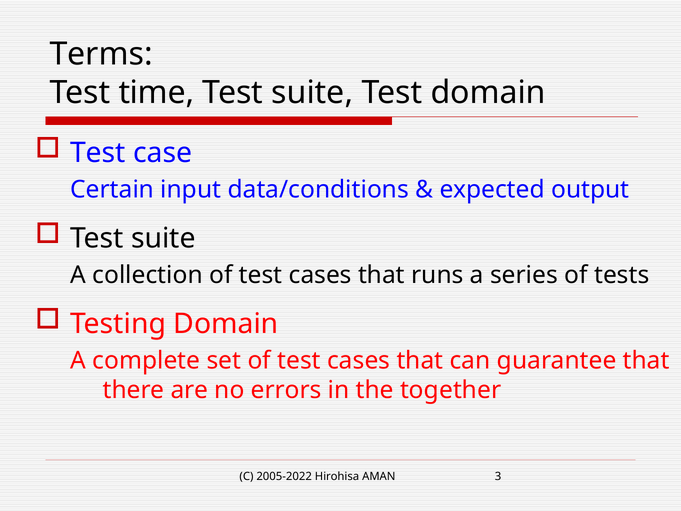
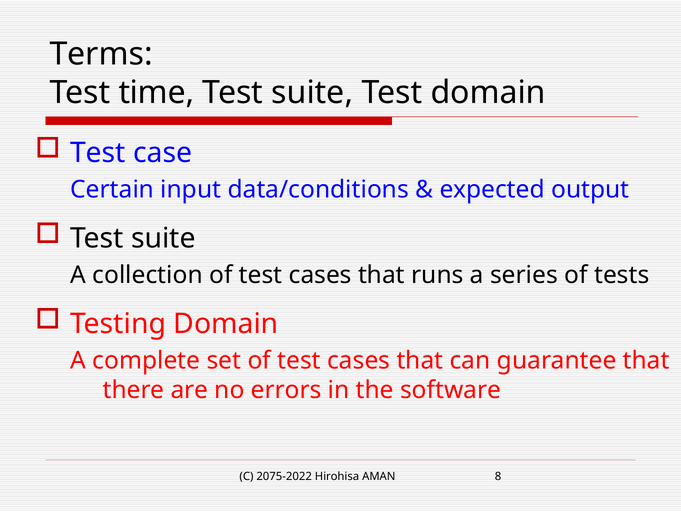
together: together -> software (451, 390)
2005-2022: 2005-2022 -> 2075-2022 (284, 476)
3: 3 -> 8 (498, 476)
